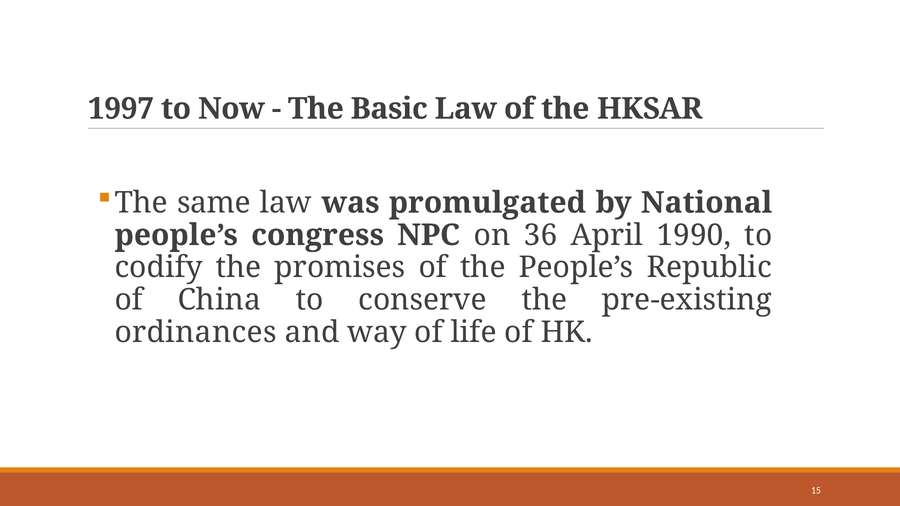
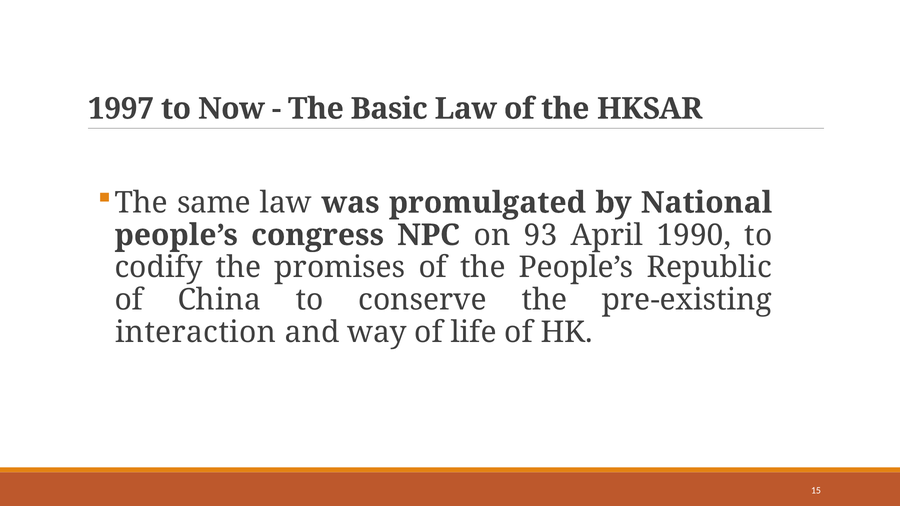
36: 36 -> 93 (541, 235)
ordinances: ordinances -> interaction (196, 333)
